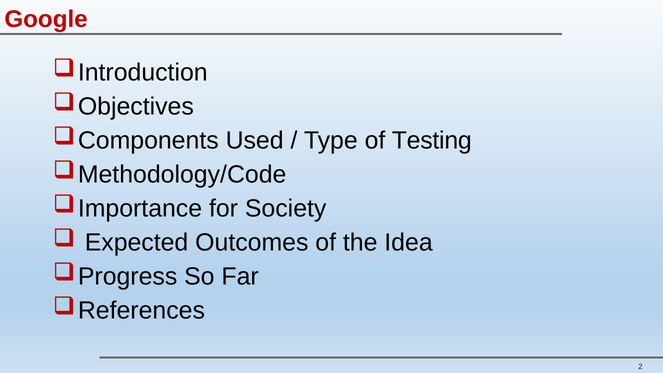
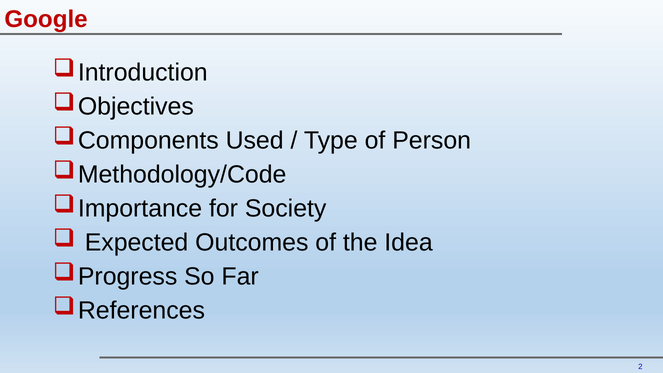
Testing: Testing -> Person (432, 140)
